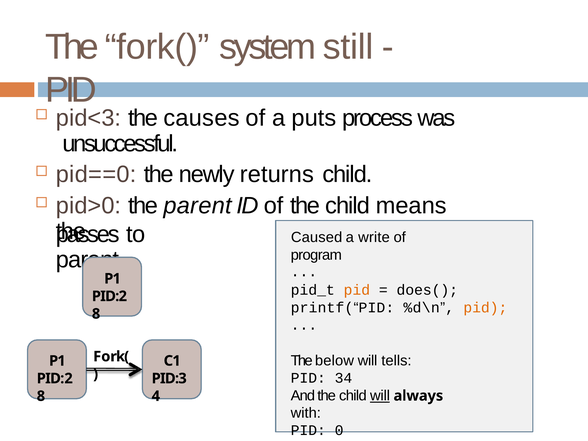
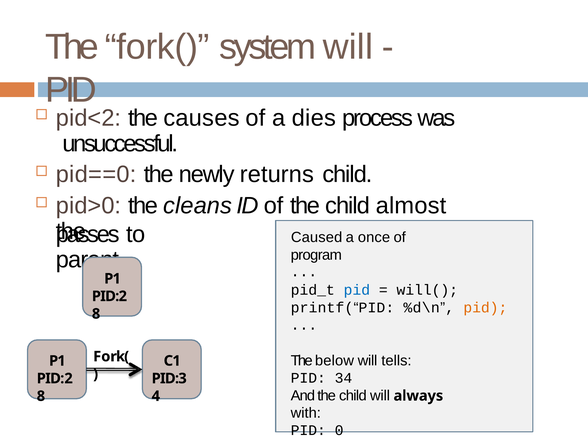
system still: still -> will (348, 47)
pid<3: pid<3 -> pid<2 (89, 118)
puts: puts -> dies (314, 118)
pid>0 the parent: parent -> cleans (198, 206)
means: means -> almost (411, 206)
write: write -> once (374, 237)
pid colour: orange -> blue (357, 290)
does(: does( -> will( (427, 290)
will underline: present -> none (380, 396)
